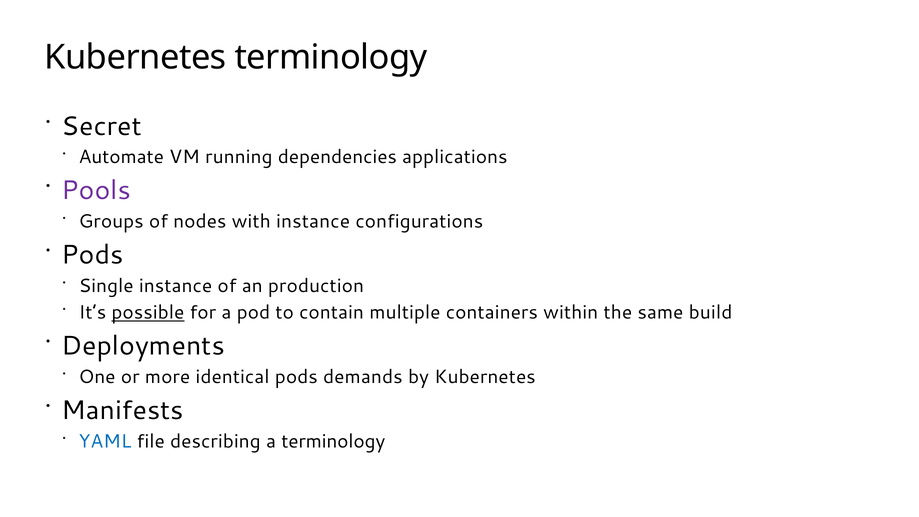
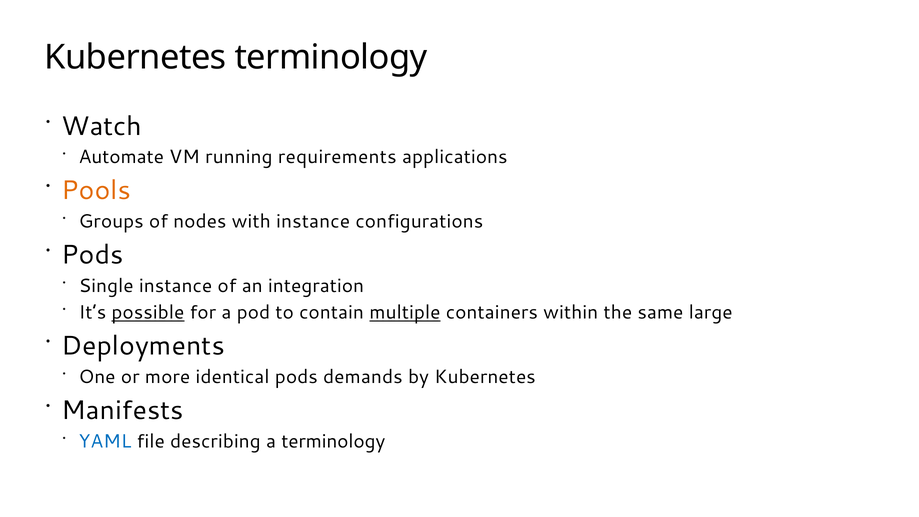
Secret: Secret -> Watch (102, 126)
dependencies: dependencies -> requirements (337, 157)
Pools colour: purple -> orange (96, 191)
production: production -> integration (316, 286)
multiple underline: none -> present (405, 313)
build: build -> large (711, 313)
